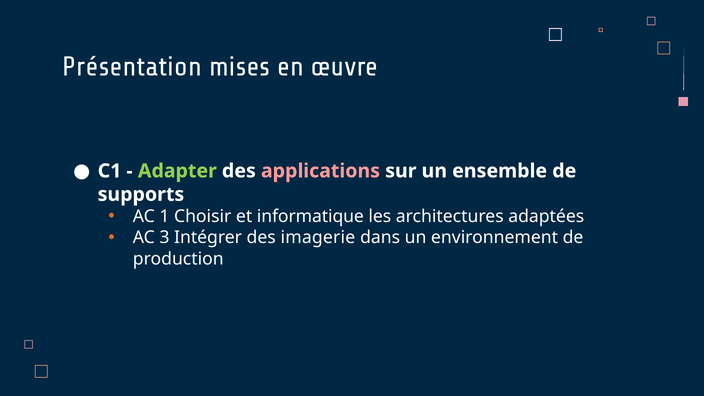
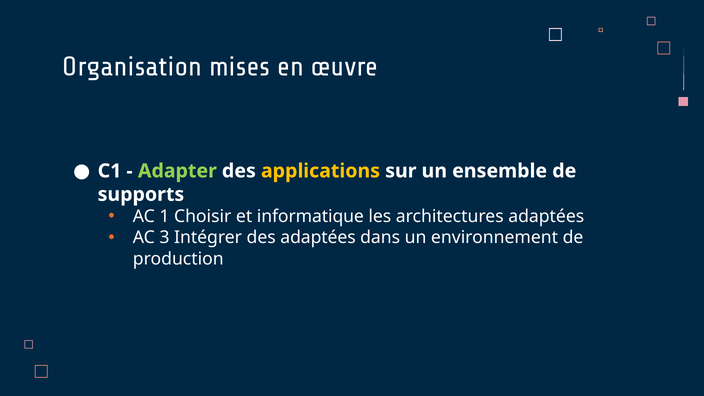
Présentation: Présentation -> Organisation (132, 67)
applications colour: pink -> yellow (320, 171)
des imagerie: imagerie -> adaptées (318, 238)
